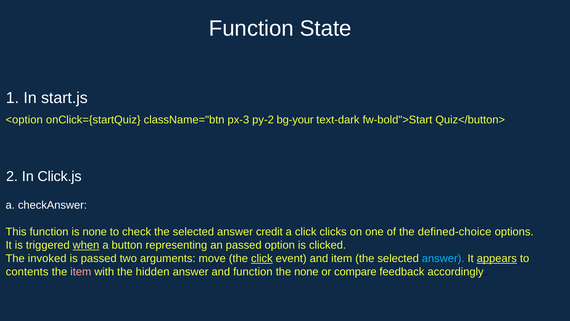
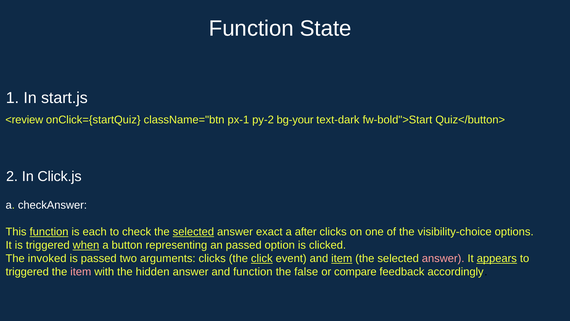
<option: <option -> <review (24, 120)
px-3: px-3 -> px-1 (238, 120)
function underline: none -> present (49, 232)
is none: none -> each (95, 232)
selected underline: none -> present (193, 232)
credit: credit -> exact (269, 232)
a click: click -> after (306, 232)
defined-choice: defined-choice -> visibility-choice (455, 232)
arguments move: move -> clicks (212, 258)
item underline: none -> present (342, 258)
answer colour: light blue -> pink (443, 258)
contents: contents -> triggered (27, 271)
the none: none -> false (306, 271)
